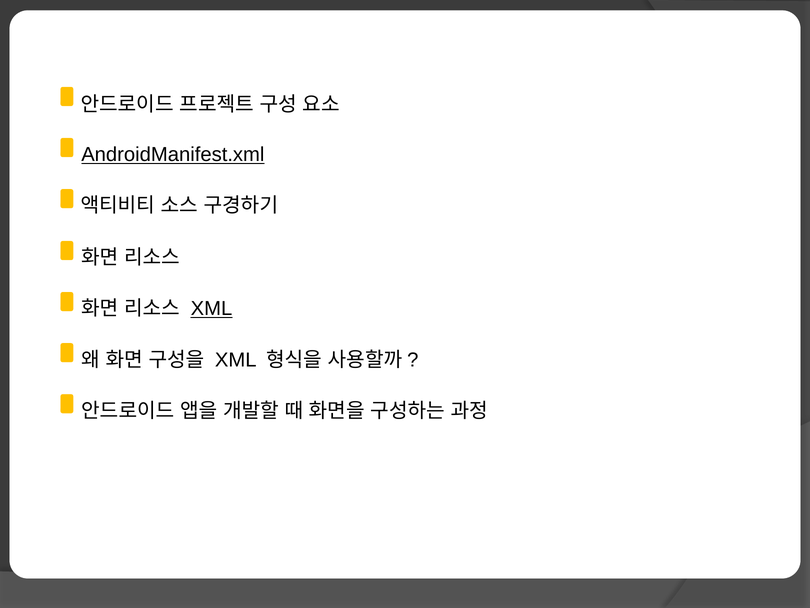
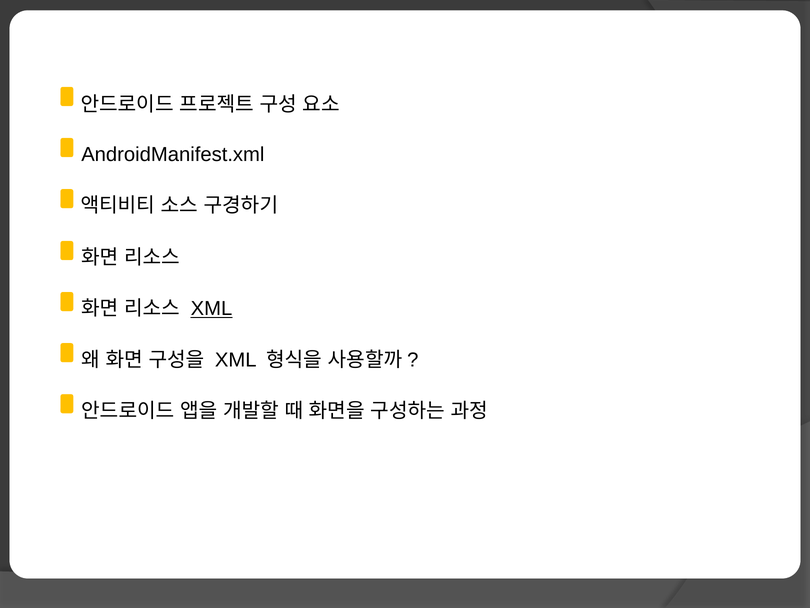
AndroidManifest.xml underline: present -> none (173, 155)
